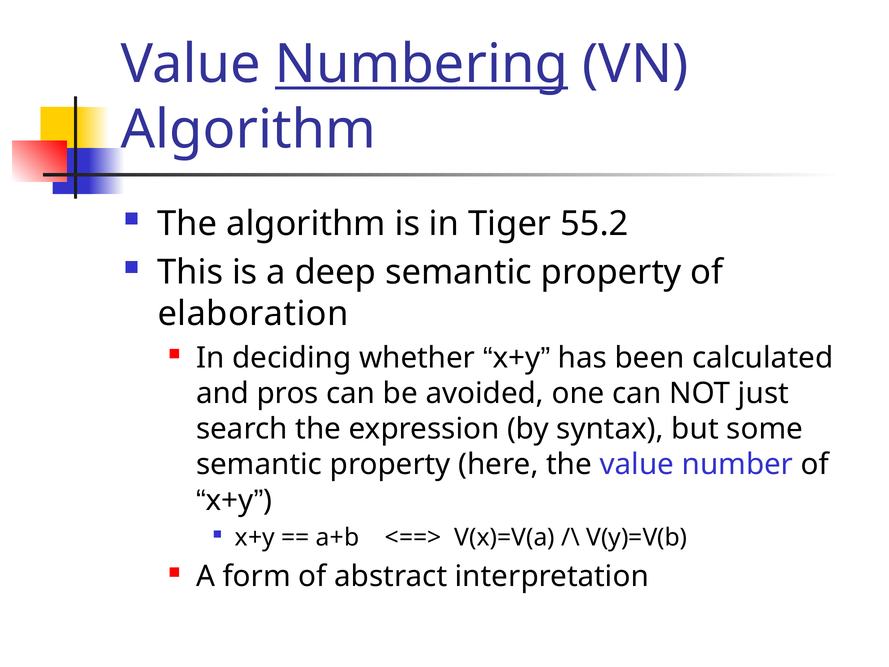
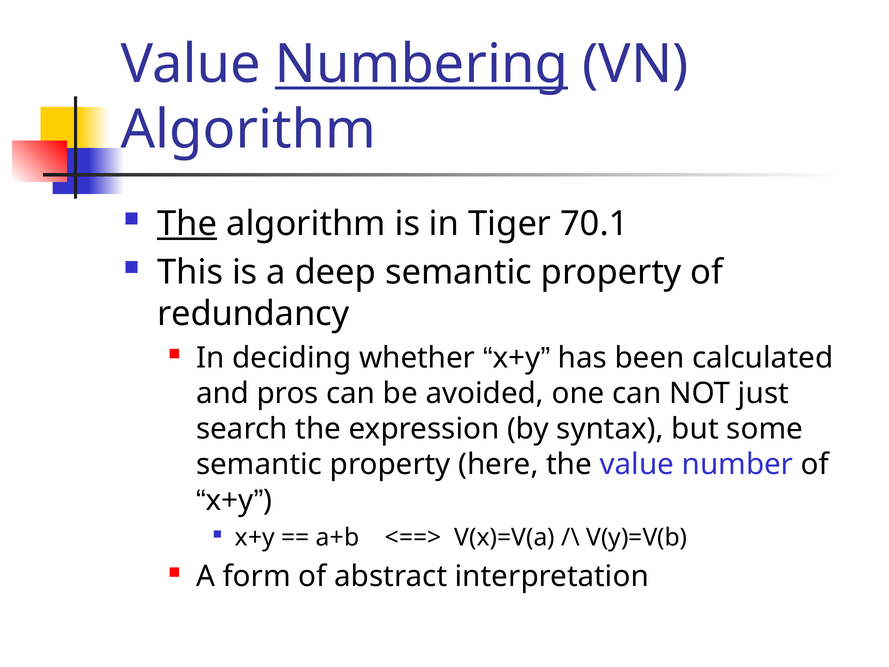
The underline: none -> present (187, 224)
55.2: 55.2 -> 70.1 (594, 224)
elaboration: elaboration -> redundancy (253, 314)
